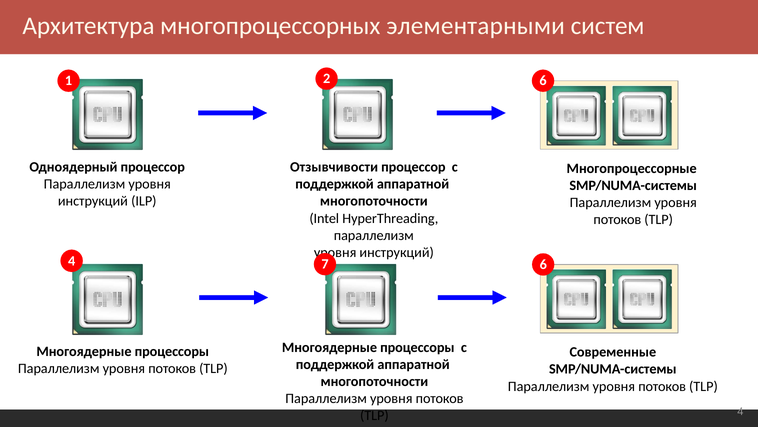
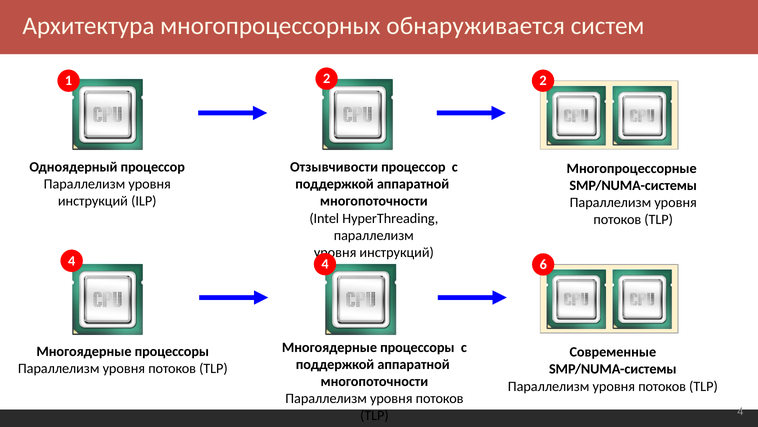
элементарными: элементарными -> обнаруживается (476, 26)
2 6: 6 -> 2 (543, 81)
4 7: 7 -> 4 (325, 264)
